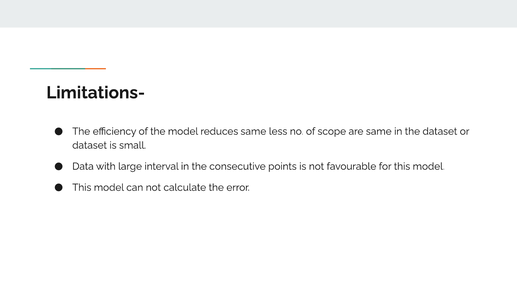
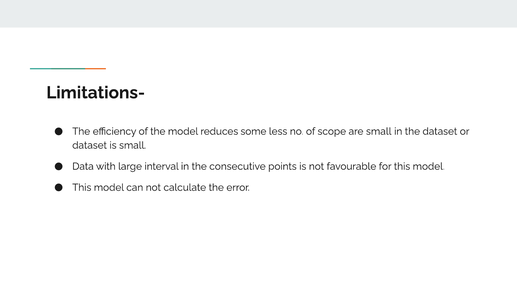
reduces same: same -> some (253, 131)
are same: same -> small (379, 131)
